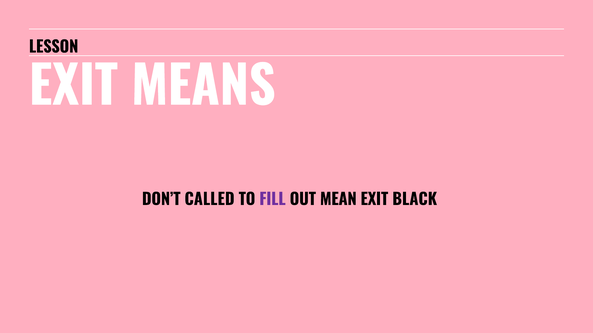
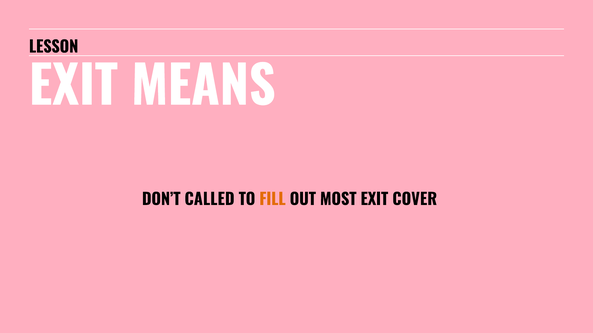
FILL colour: purple -> orange (273, 200)
MEAN: MEAN -> MOST (338, 200)
BLACK: BLACK -> COVER (415, 200)
